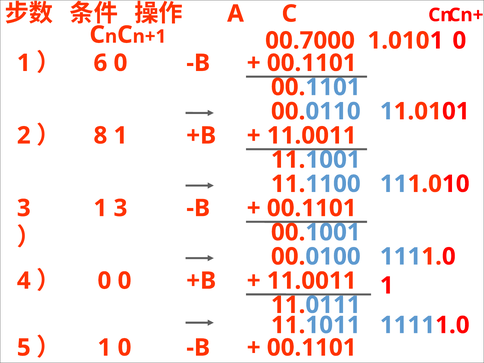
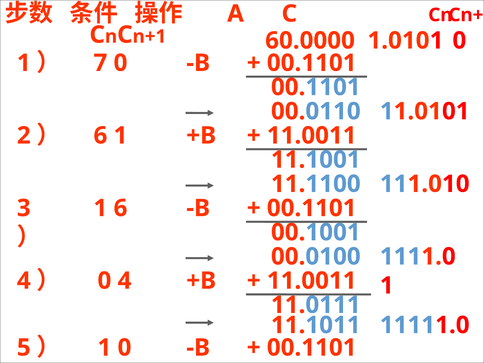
00.7000: 00.7000 -> 60.0000 (310, 41)
6: 6 -> 7 (100, 63)
8: 8 -> 6 (100, 136)
1 3: 3 -> 6 (120, 208)
0 0: 0 -> 4 (125, 281)
